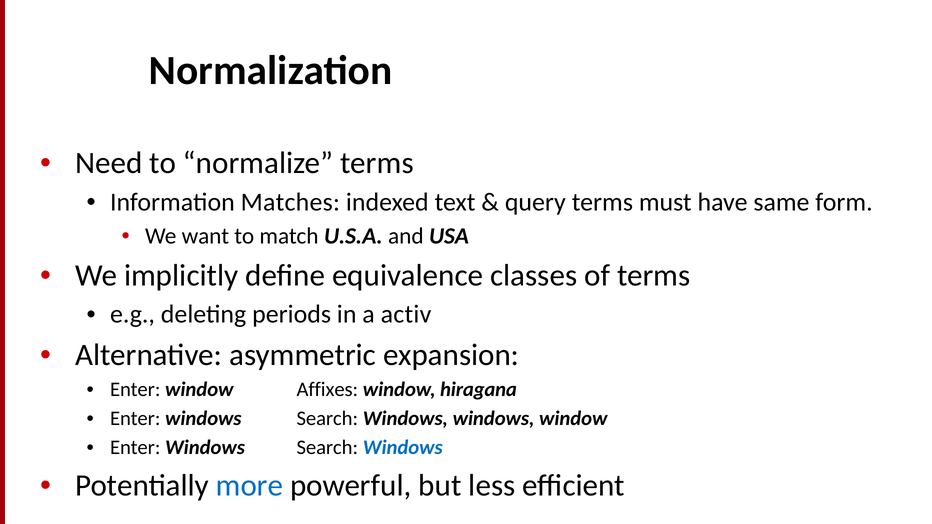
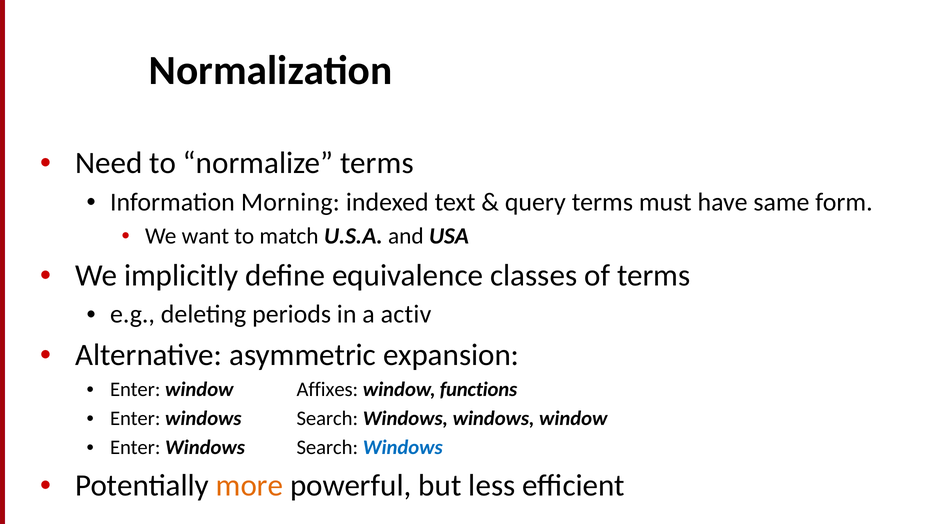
Matches: Matches -> Morning (290, 202)
hiragana: hiragana -> functions (478, 390)
more colour: blue -> orange (250, 486)
